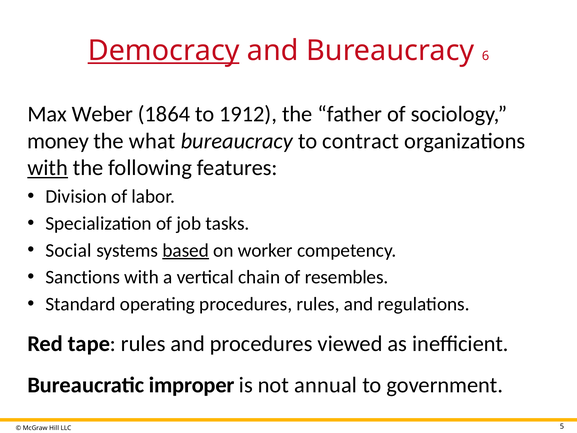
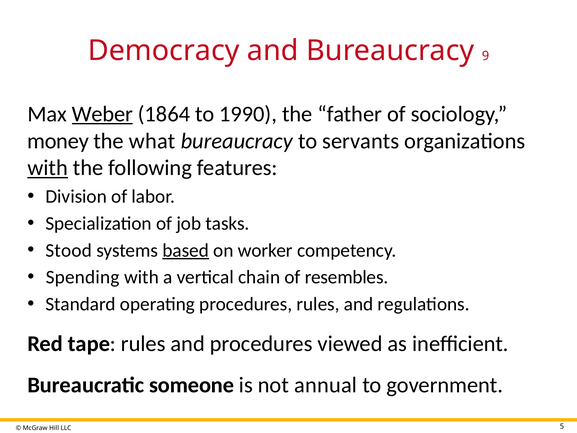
Democracy underline: present -> none (164, 51)
6: 6 -> 9 (486, 56)
Weber underline: none -> present (102, 114)
1912: 1912 -> 1990 (248, 114)
contract: contract -> servants (361, 141)
Social: Social -> Stood (69, 250)
Sanctions: Sanctions -> Spending (83, 277)
improper: improper -> someone (192, 385)
